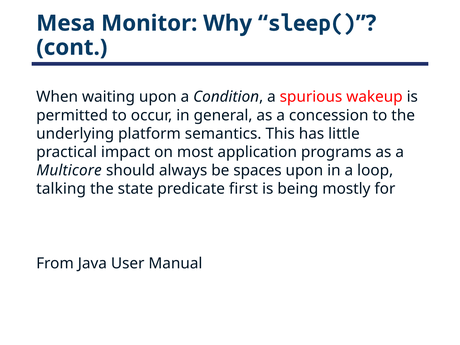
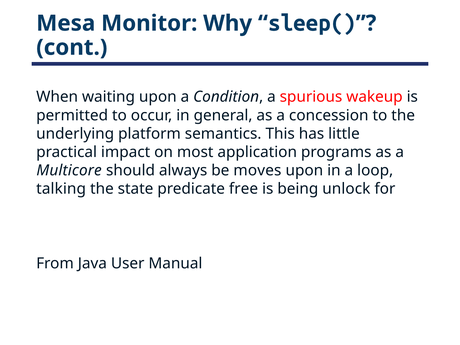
spaces: spaces -> moves (257, 171)
first: first -> free (244, 189)
mostly: mostly -> unlock (346, 189)
